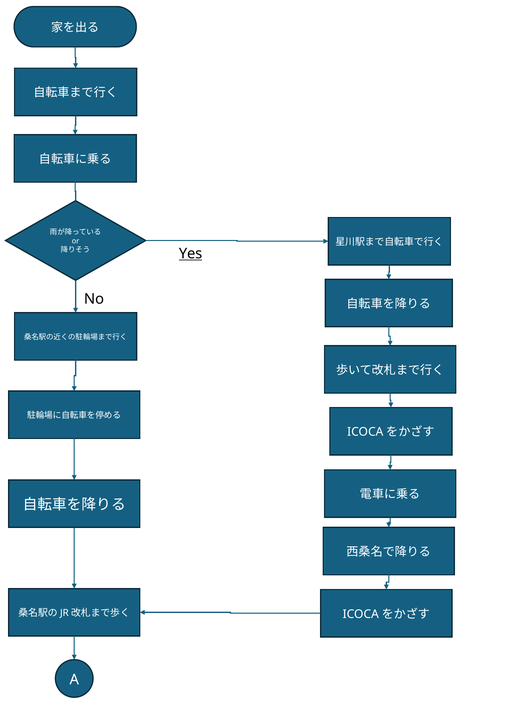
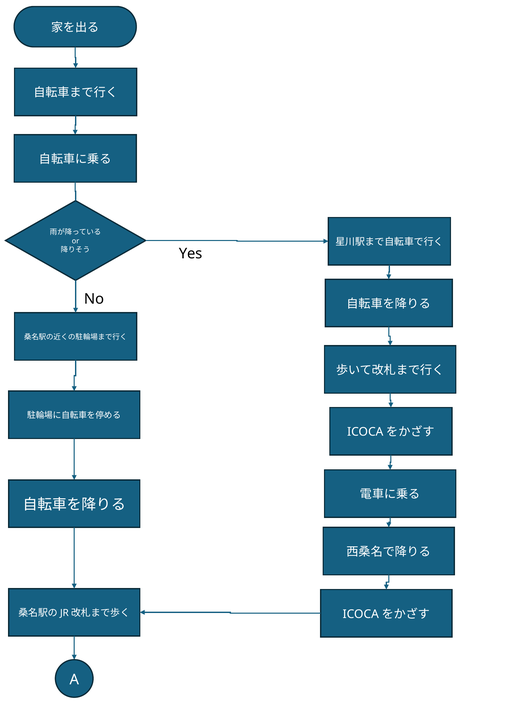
Yes underline: present -> none (191, 254)
